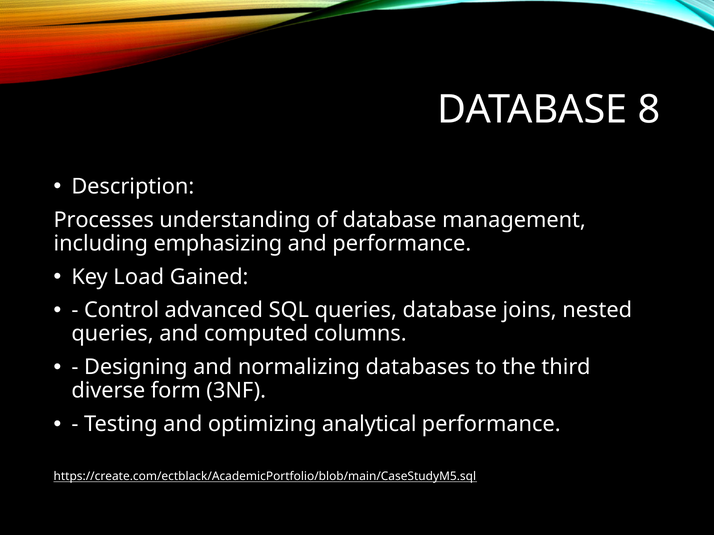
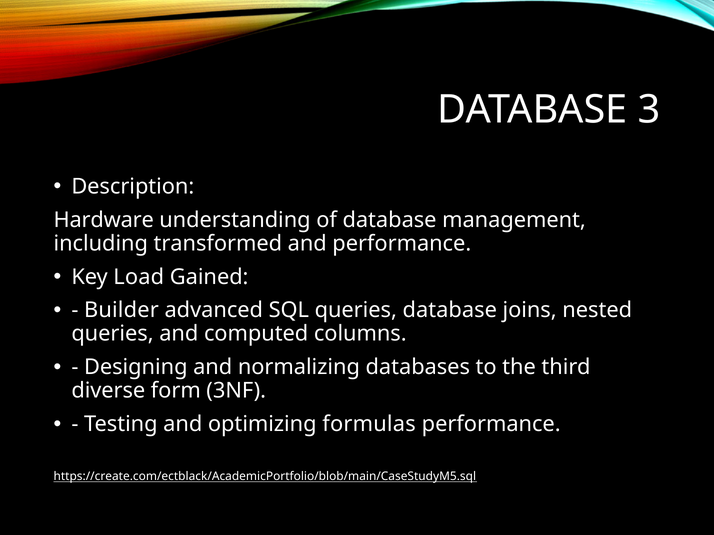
8: 8 -> 3 (649, 110)
Processes: Processes -> Hardware (104, 220)
emphasizing: emphasizing -> transformed (218, 244)
Control: Control -> Builder (121, 311)
analytical: analytical -> formulas (369, 425)
